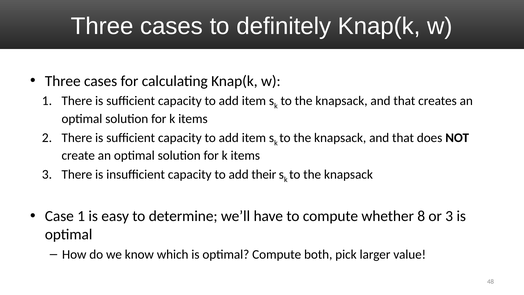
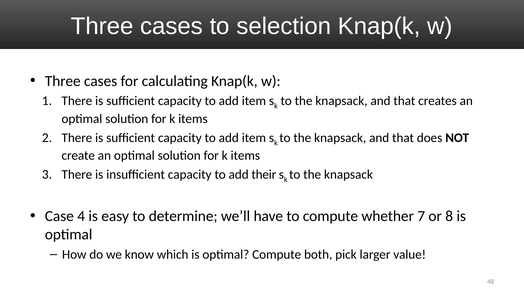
definitely: definitely -> selection (284, 26)
Case 1: 1 -> 4 (81, 216)
8: 8 -> 7 (421, 216)
or 3: 3 -> 8 (449, 216)
